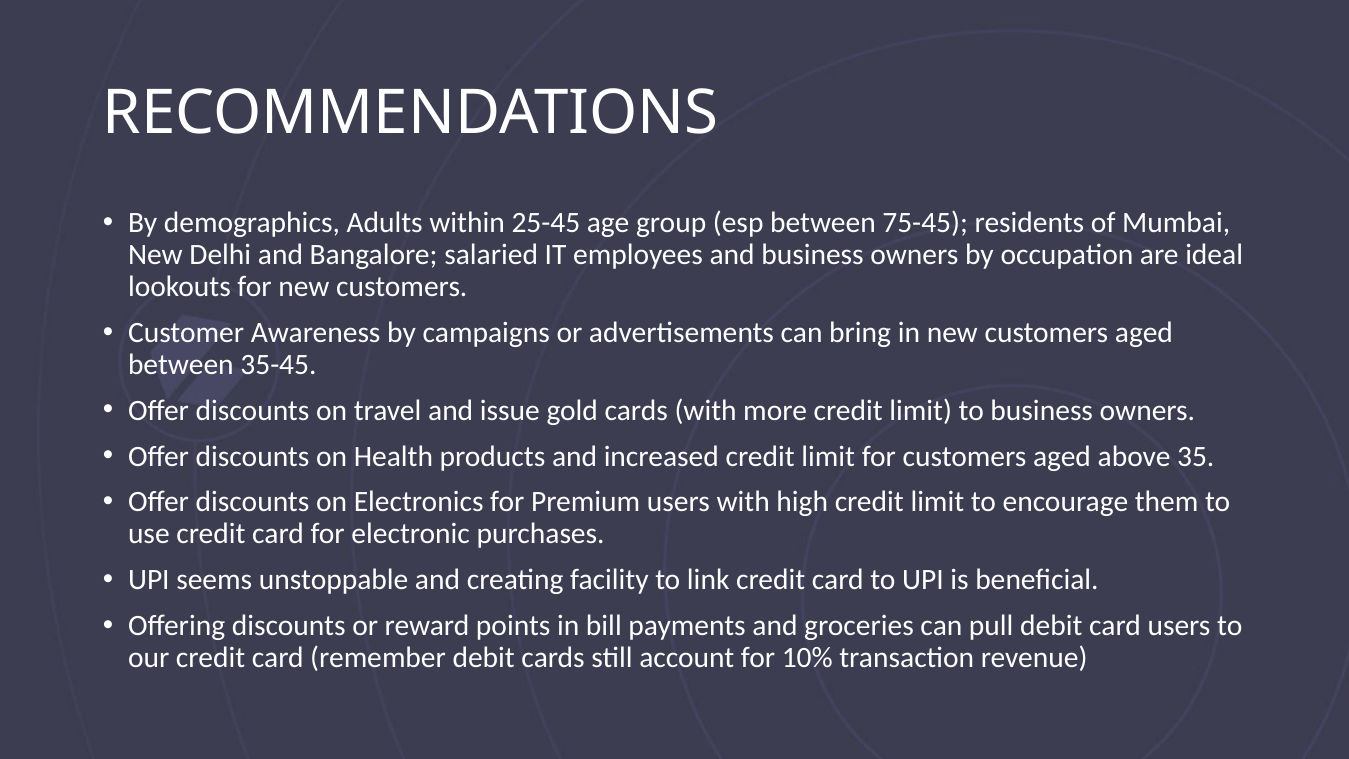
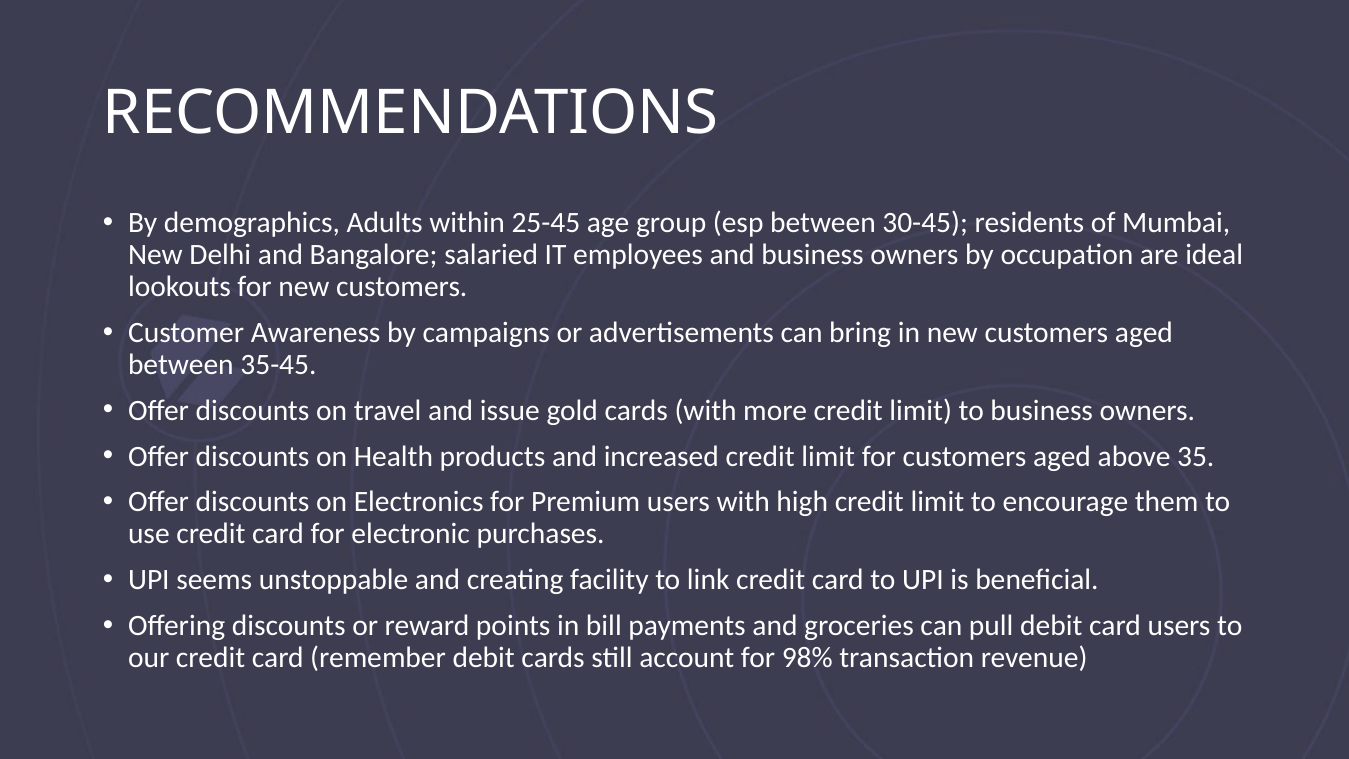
75-45: 75-45 -> 30-45 (925, 223)
10%: 10% -> 98% (807, 658)
